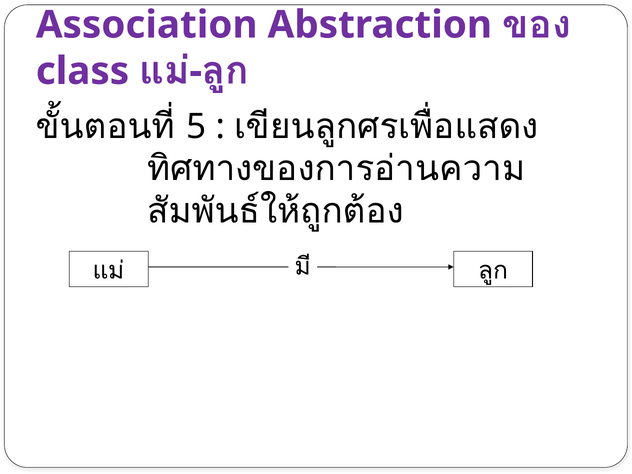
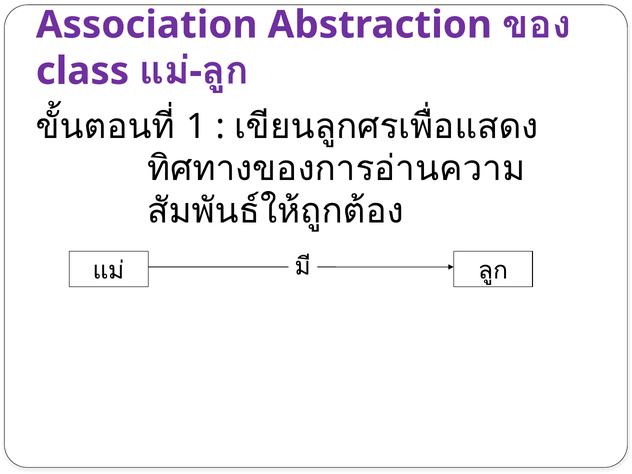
5: 5 -> 1 (197, 127)
